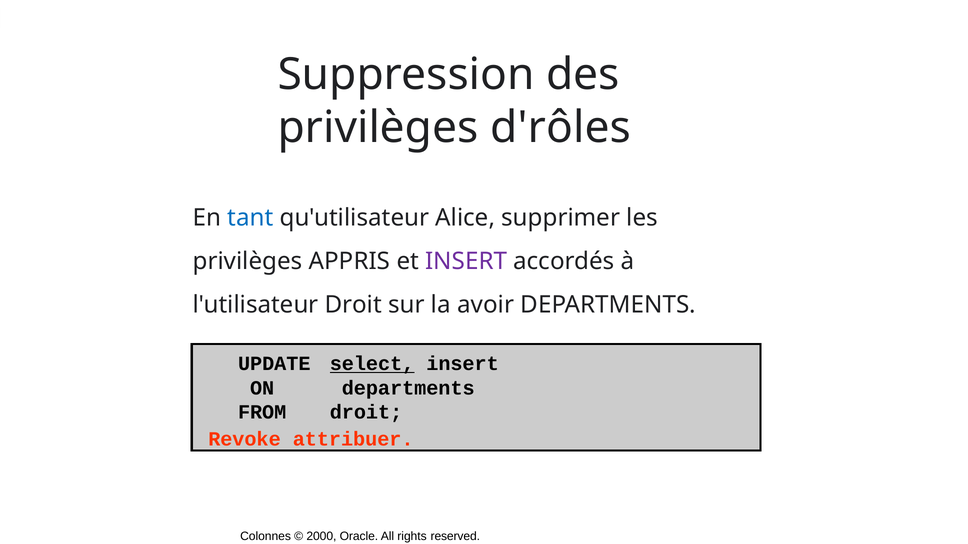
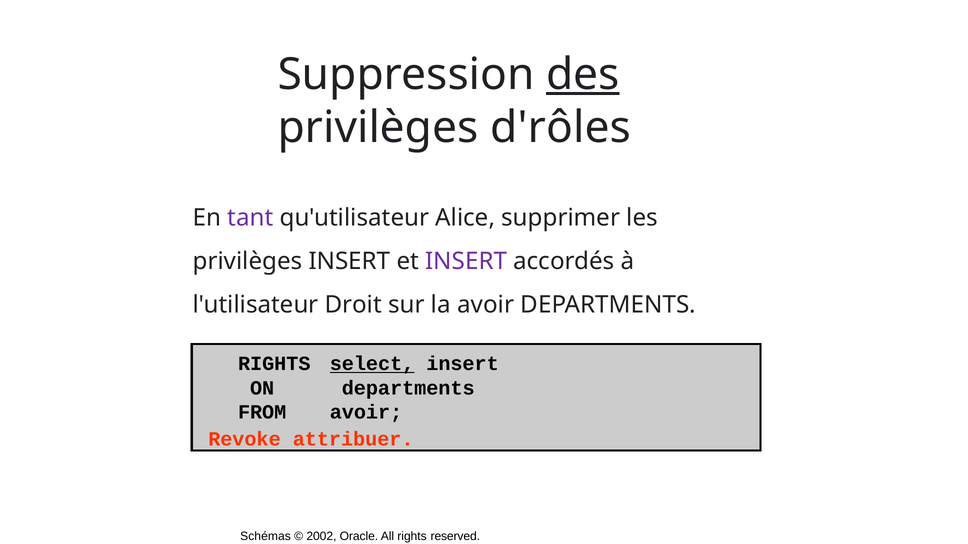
des underline: none -> present (583, 75)
tant colour: blue -> purple (250, 218)
privilèges APPRIS: APPRIS -> INSERT (349, 262)
UPDATE: UPDATE -> RIGHTS (274, 364)
droit: droit -> avoir (366, 413)
Colonnes: Colonnes -> Schémas (266, 537)
2000: 2000 -> 2002 (321, 537)
